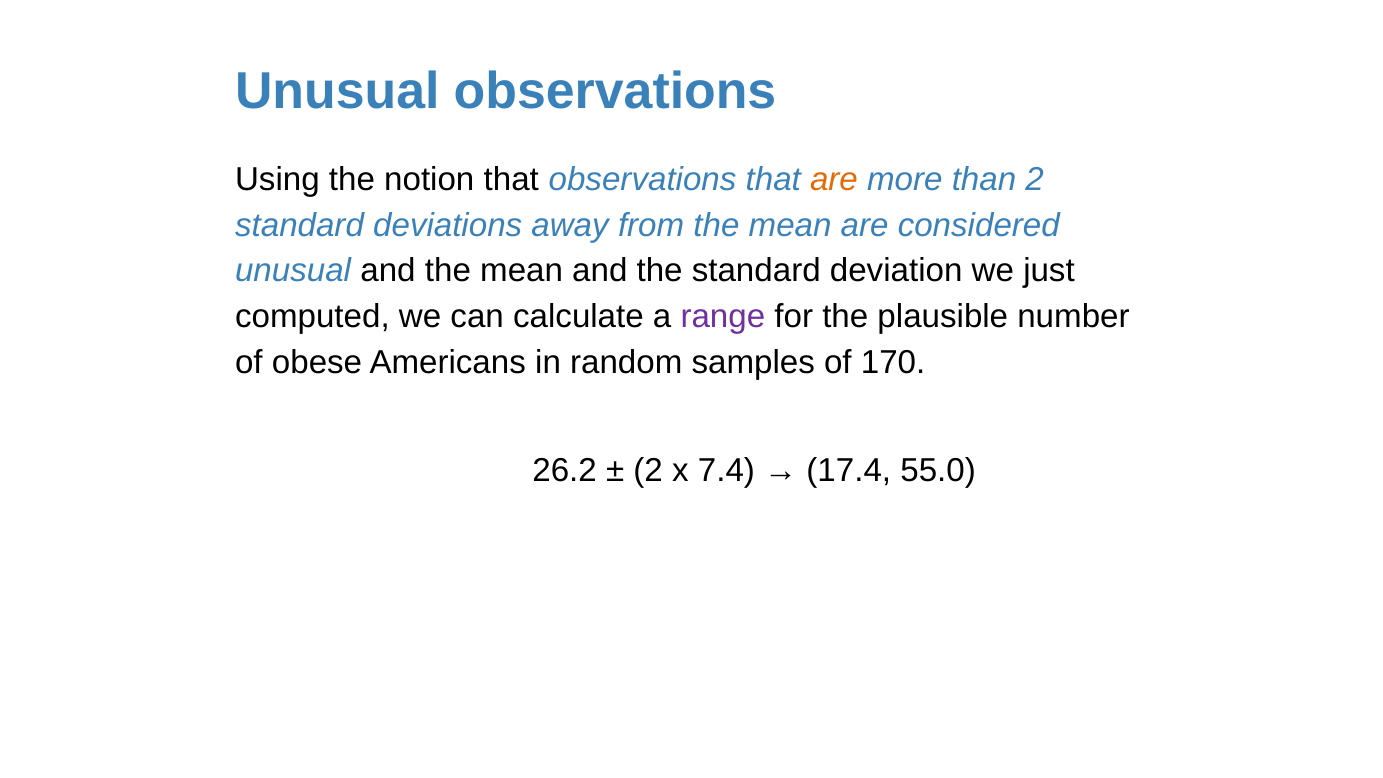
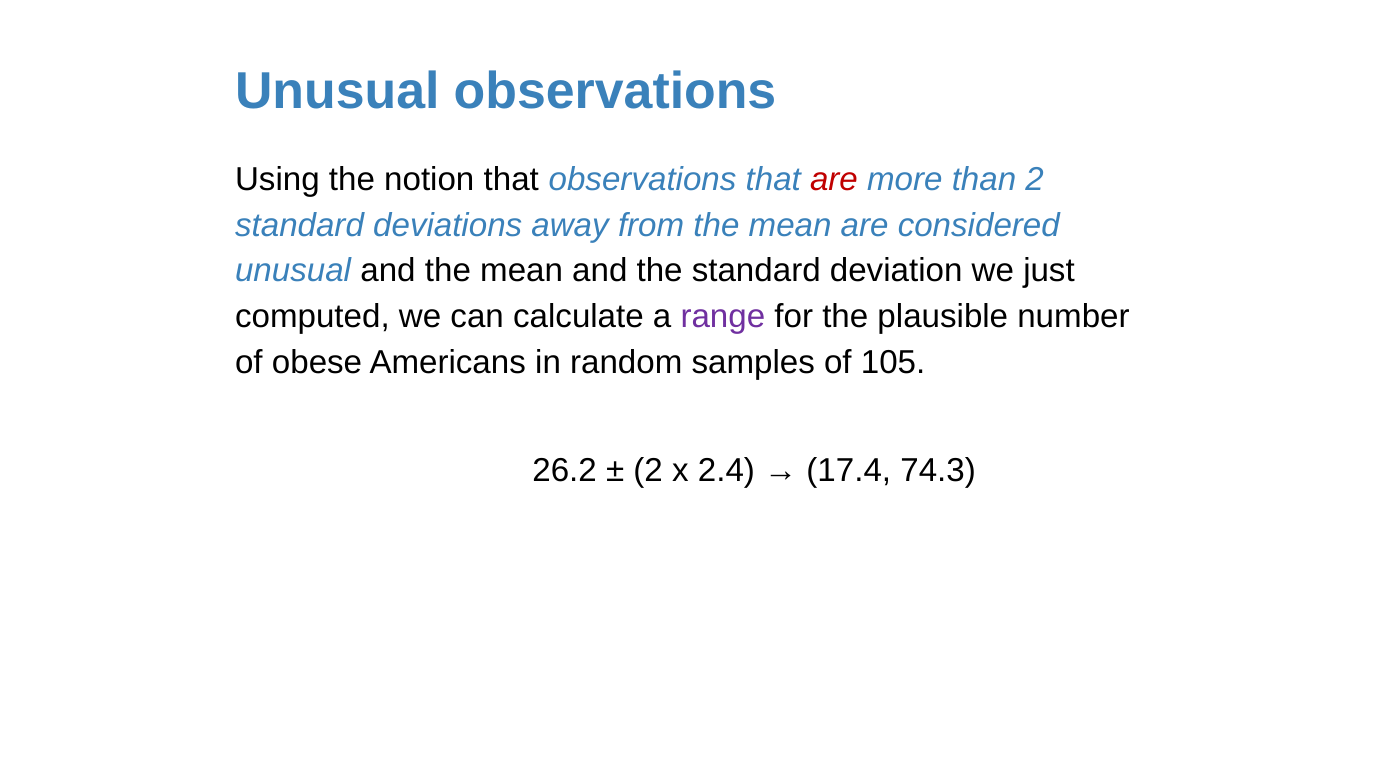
are colour: orange -> red (834, 180)
170: 170 -> 105 (893, 362)
7.4: 7.4 -> 2.4 (726, 471)
55.0: 55.0 -> 74.3 (938, 471)
